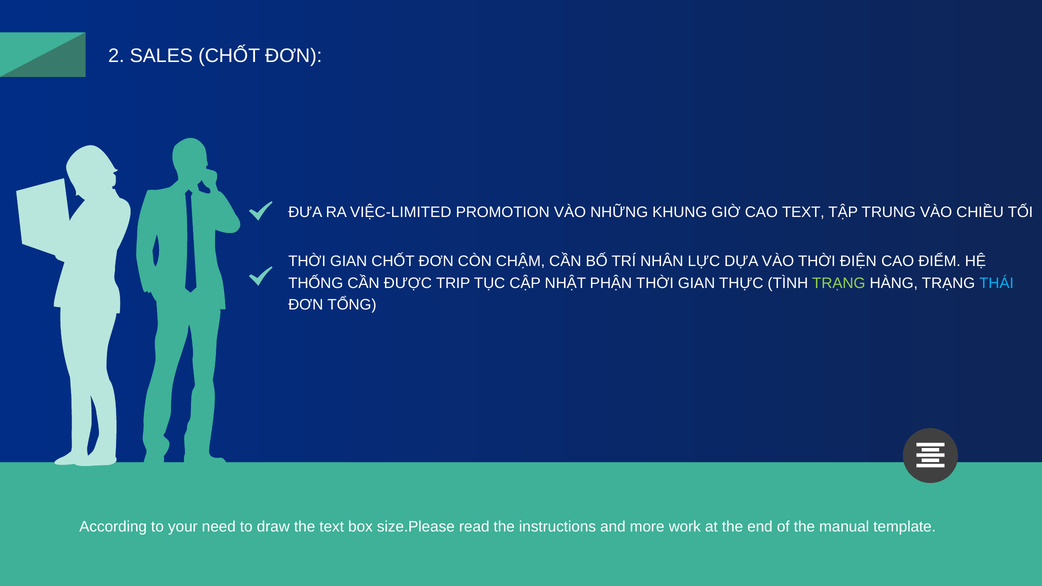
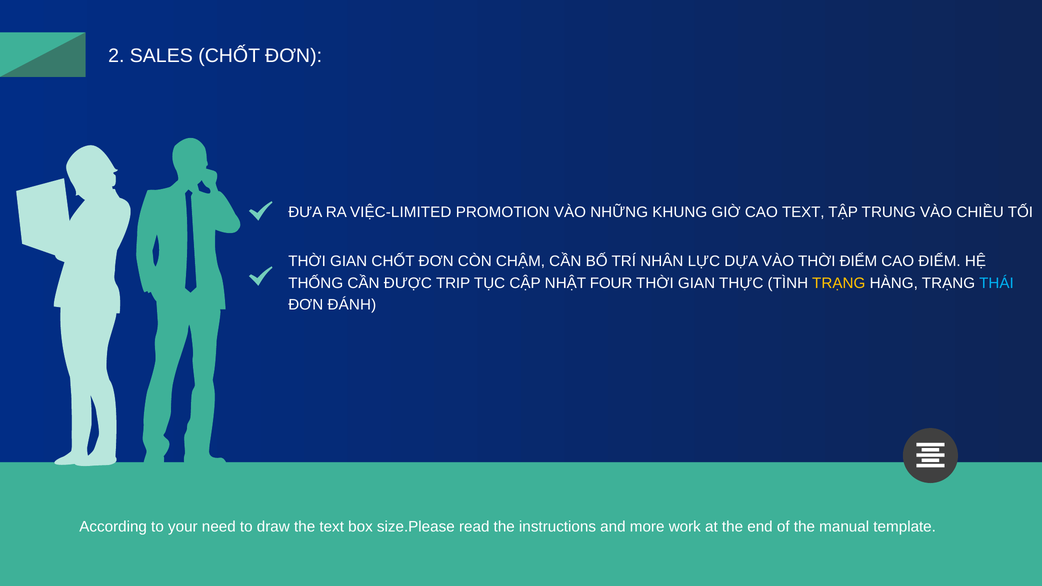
THỜI ĐIỆN: ĐIỆN -> ĐIỂM (858, 261)
PHẬN: PHẬN -> FOUR (611, 283)
TRẠNG colour: light green -> yellow (839, 283)
TỔNG: TỔNG -> ĐÁNH (352, 305)
